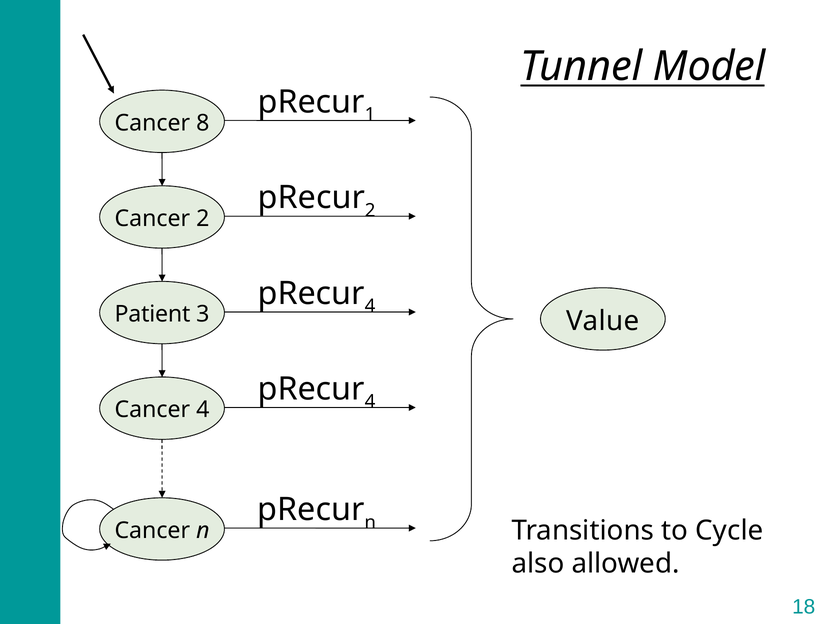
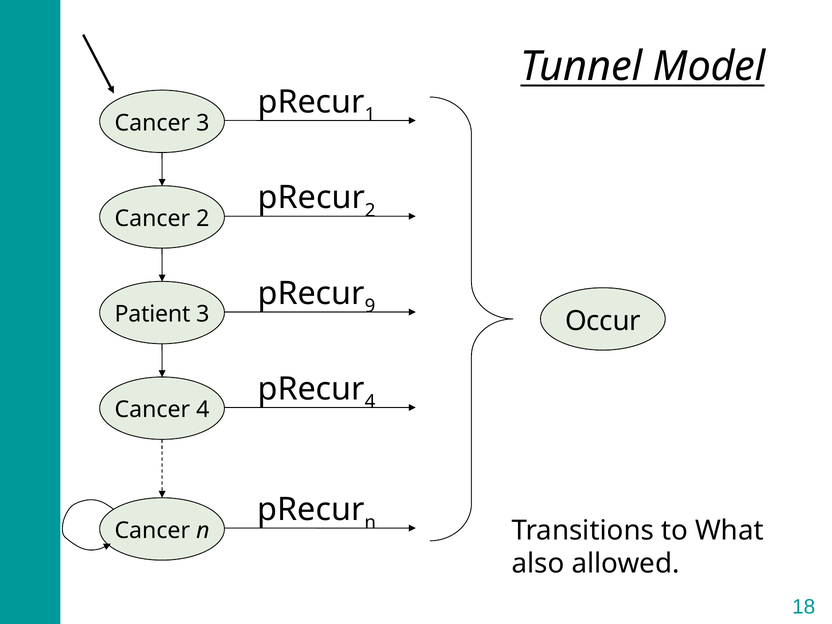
Cancer 8: 8 -> 3 (203, 123)
4: 4 -> 9 (370, 306)
Value: Value -> Occur (603, 321)
Cycle: Cycle -> What (729, 531)
